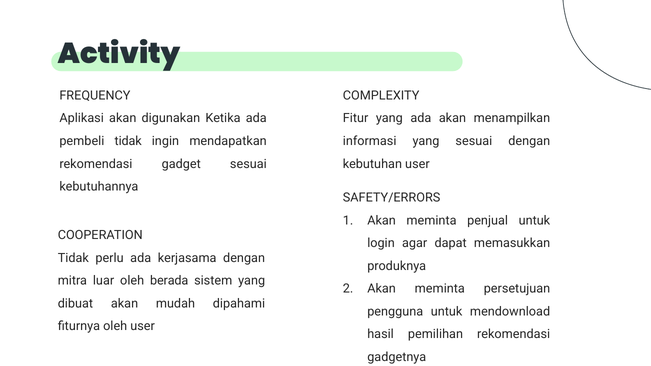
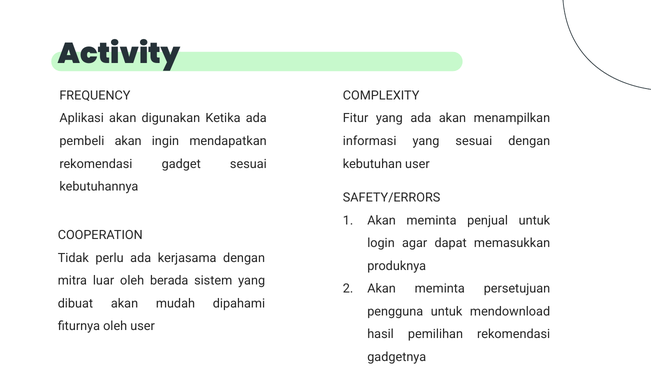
pembeli tidak: tidak -> akan (128, 141)
